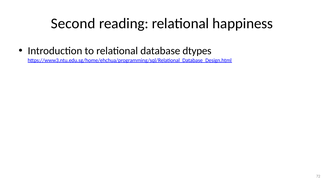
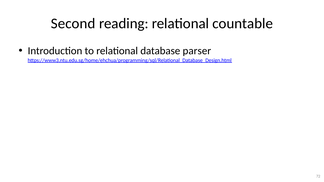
happiness: happiness -> countable (243, 24)
dtypes: dtypes -> parser (197, 51)
